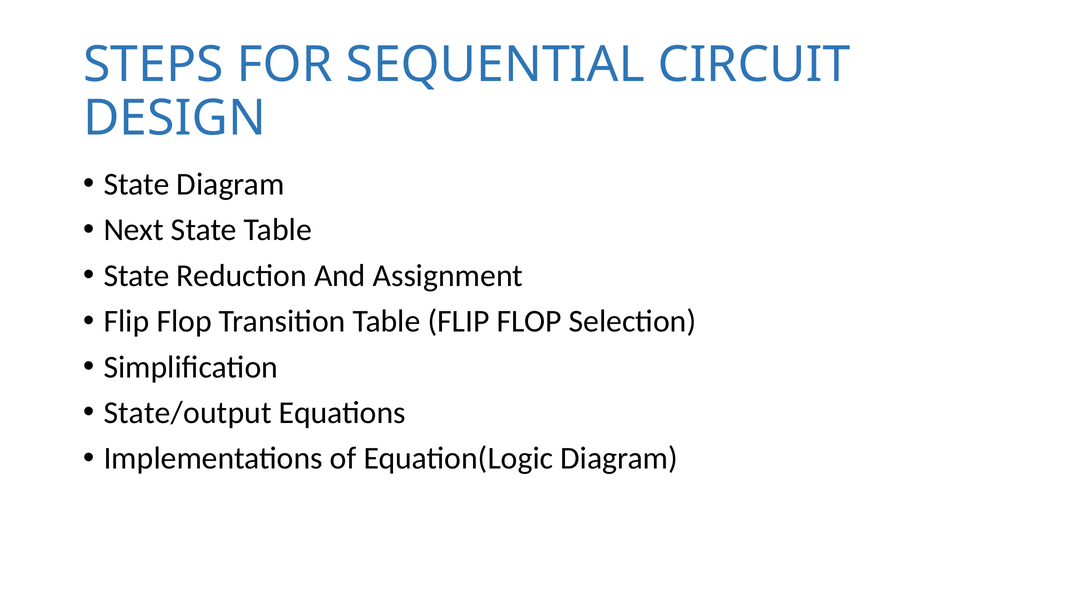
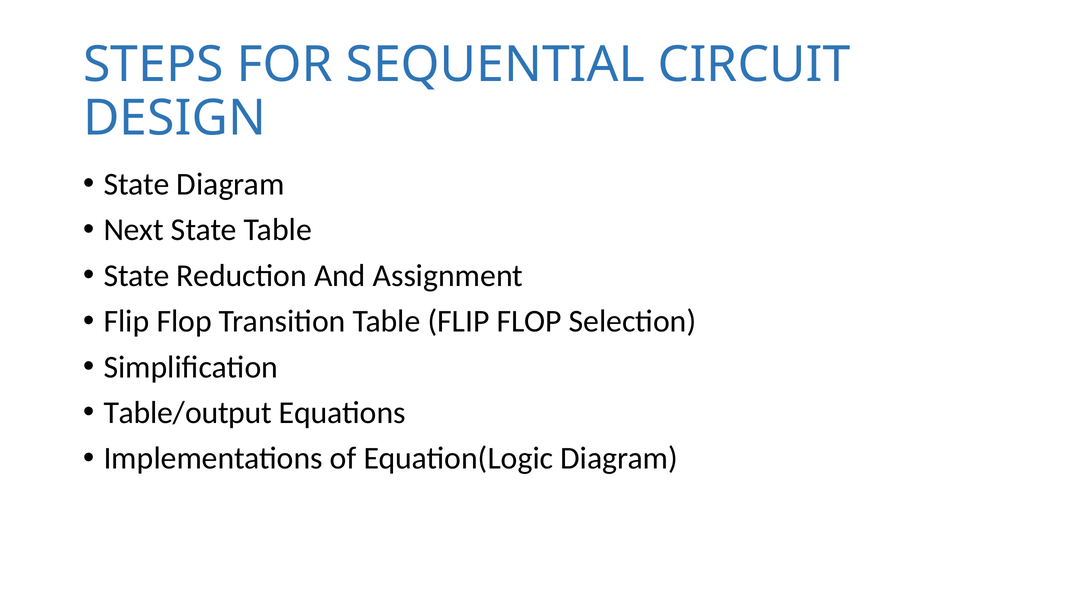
State/output: State/output -> Table/output (188, 413)
